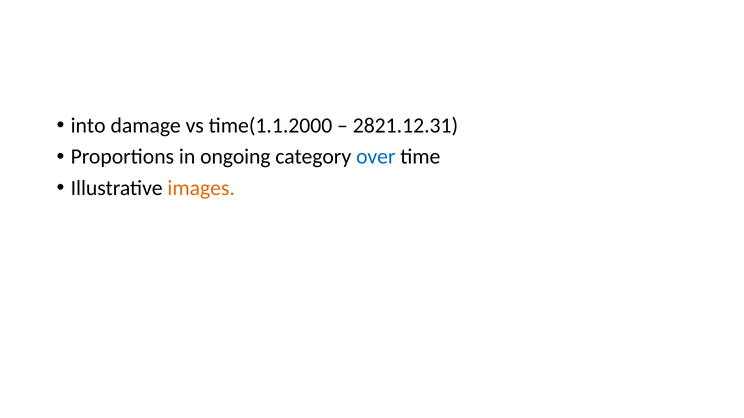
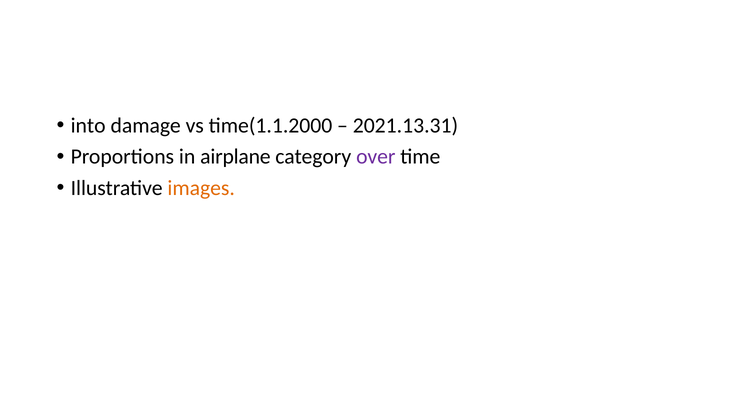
2821.12.31: 2821.12.31 -> 2021.13.31 (405, 126)
ongoing: ongoing -> airplane (235, 157)
over colour: blue -> purple (376, 157)
